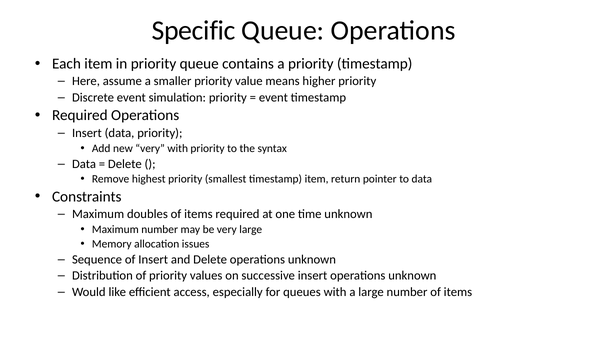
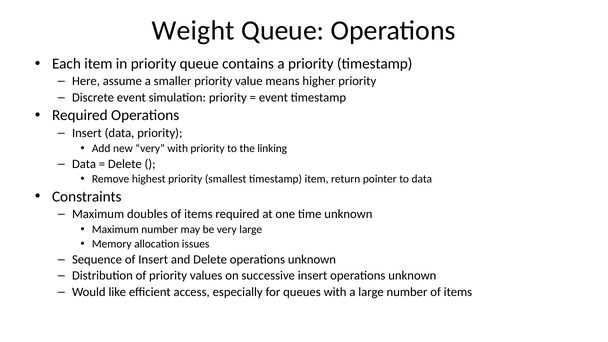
Specific: Specific -> Weight (193, 30)
syntax: syntax -> linking (272, 148)
